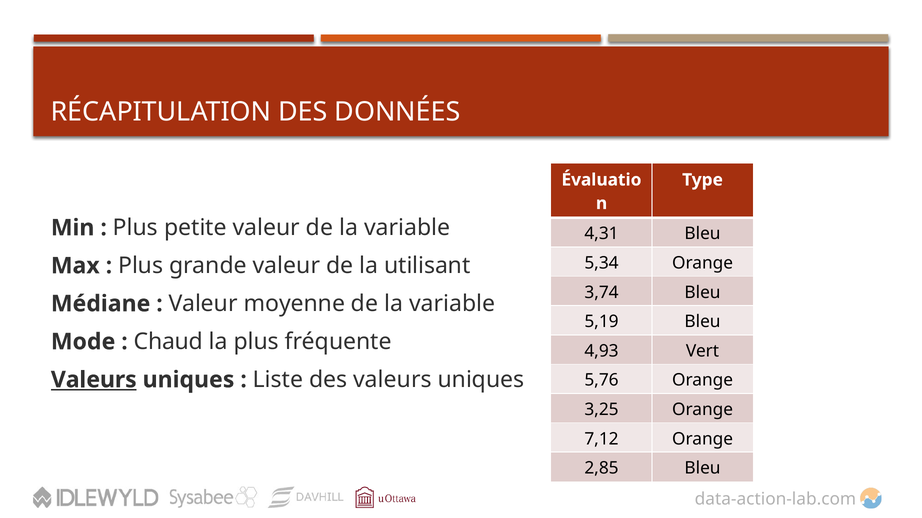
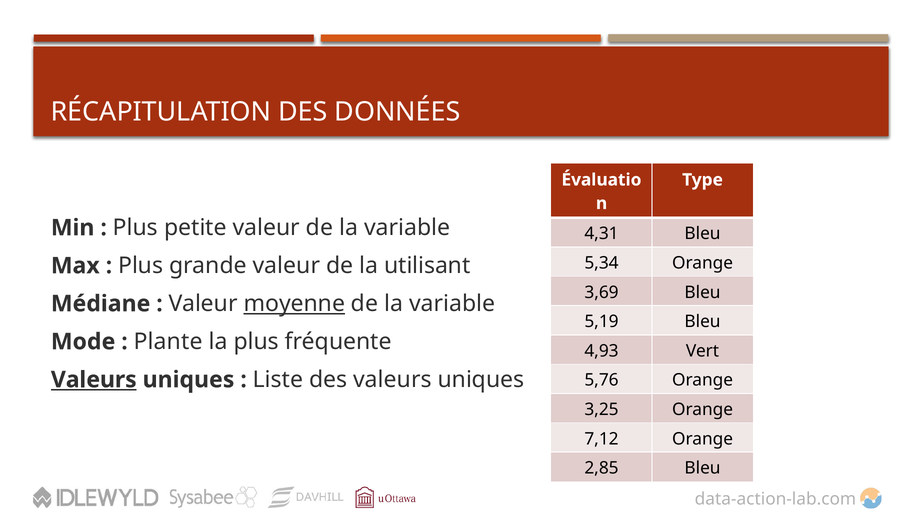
3,74: 3,74 -> 3,69 (602, 293)
moyenne underline: none -> present (294, 304)
Chaud: Chaud -> Plante (168, 342)
